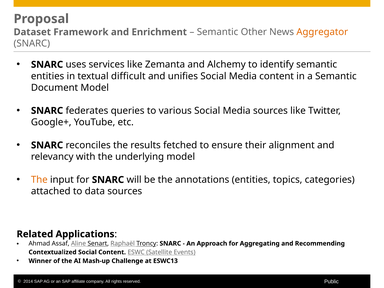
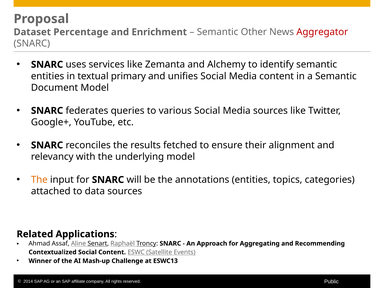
Framework: Framework -> Percentage (81, 32)
Aggregator colour: orange -> red (322, 32)
difficult: difficult -> primary (128, 76)
